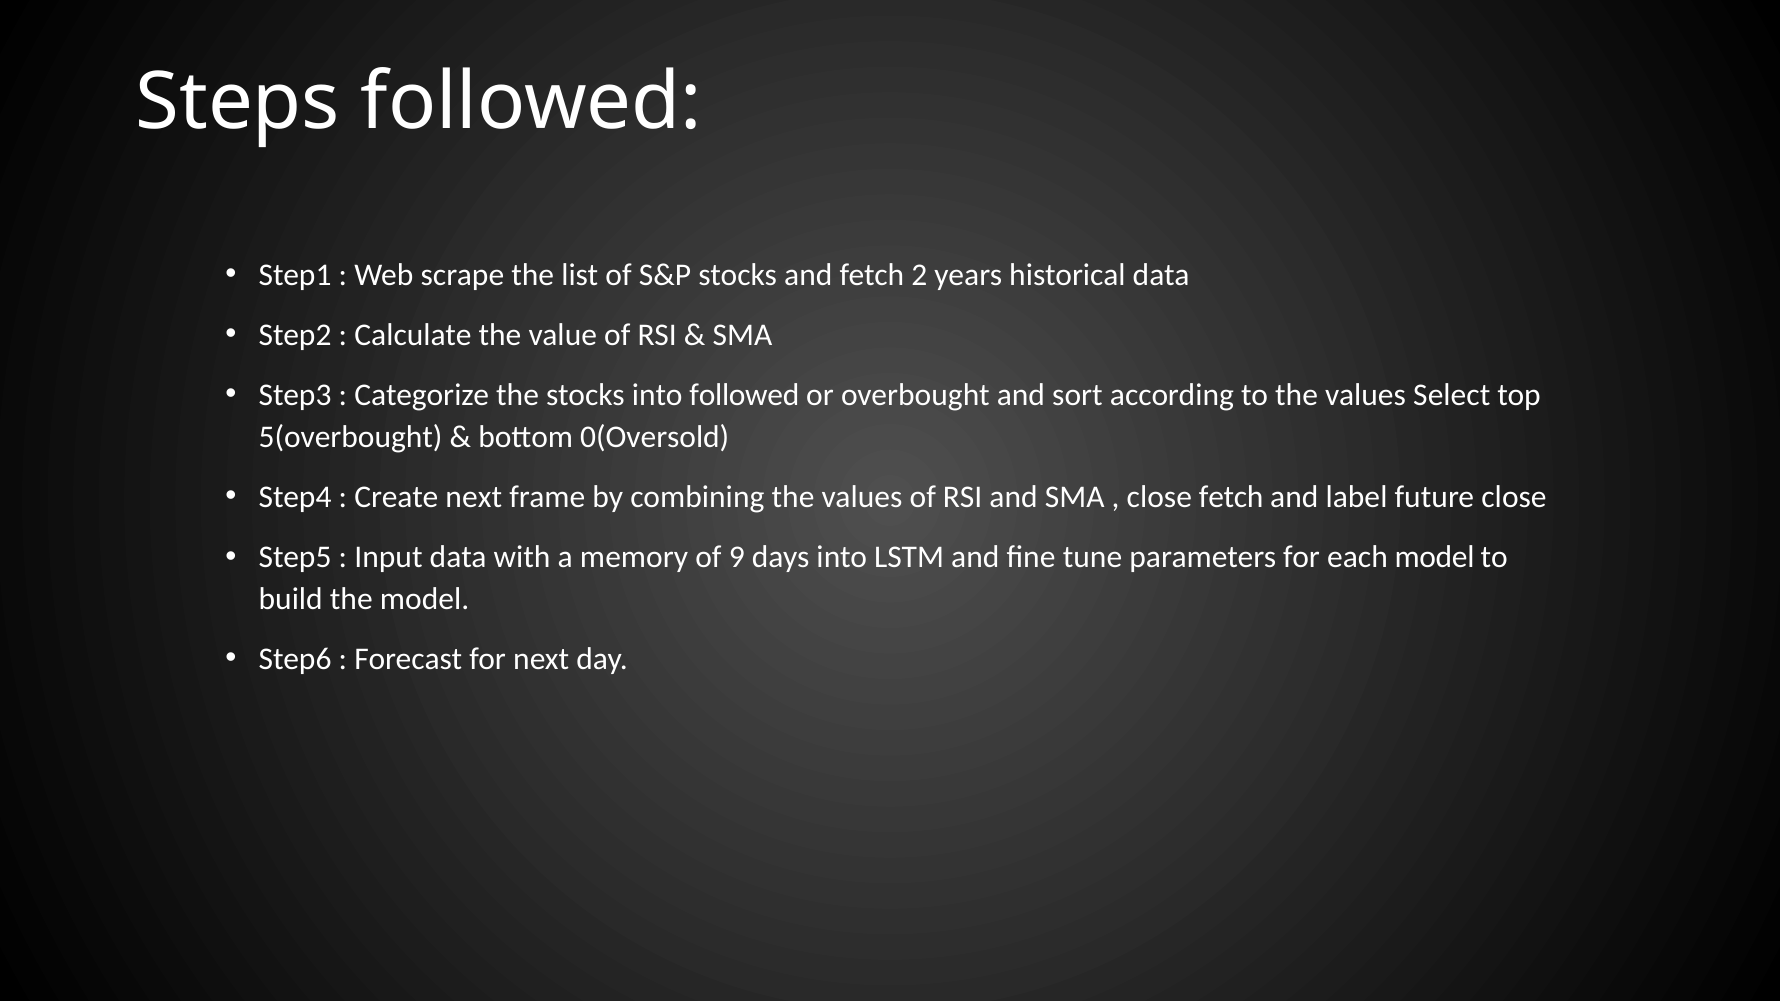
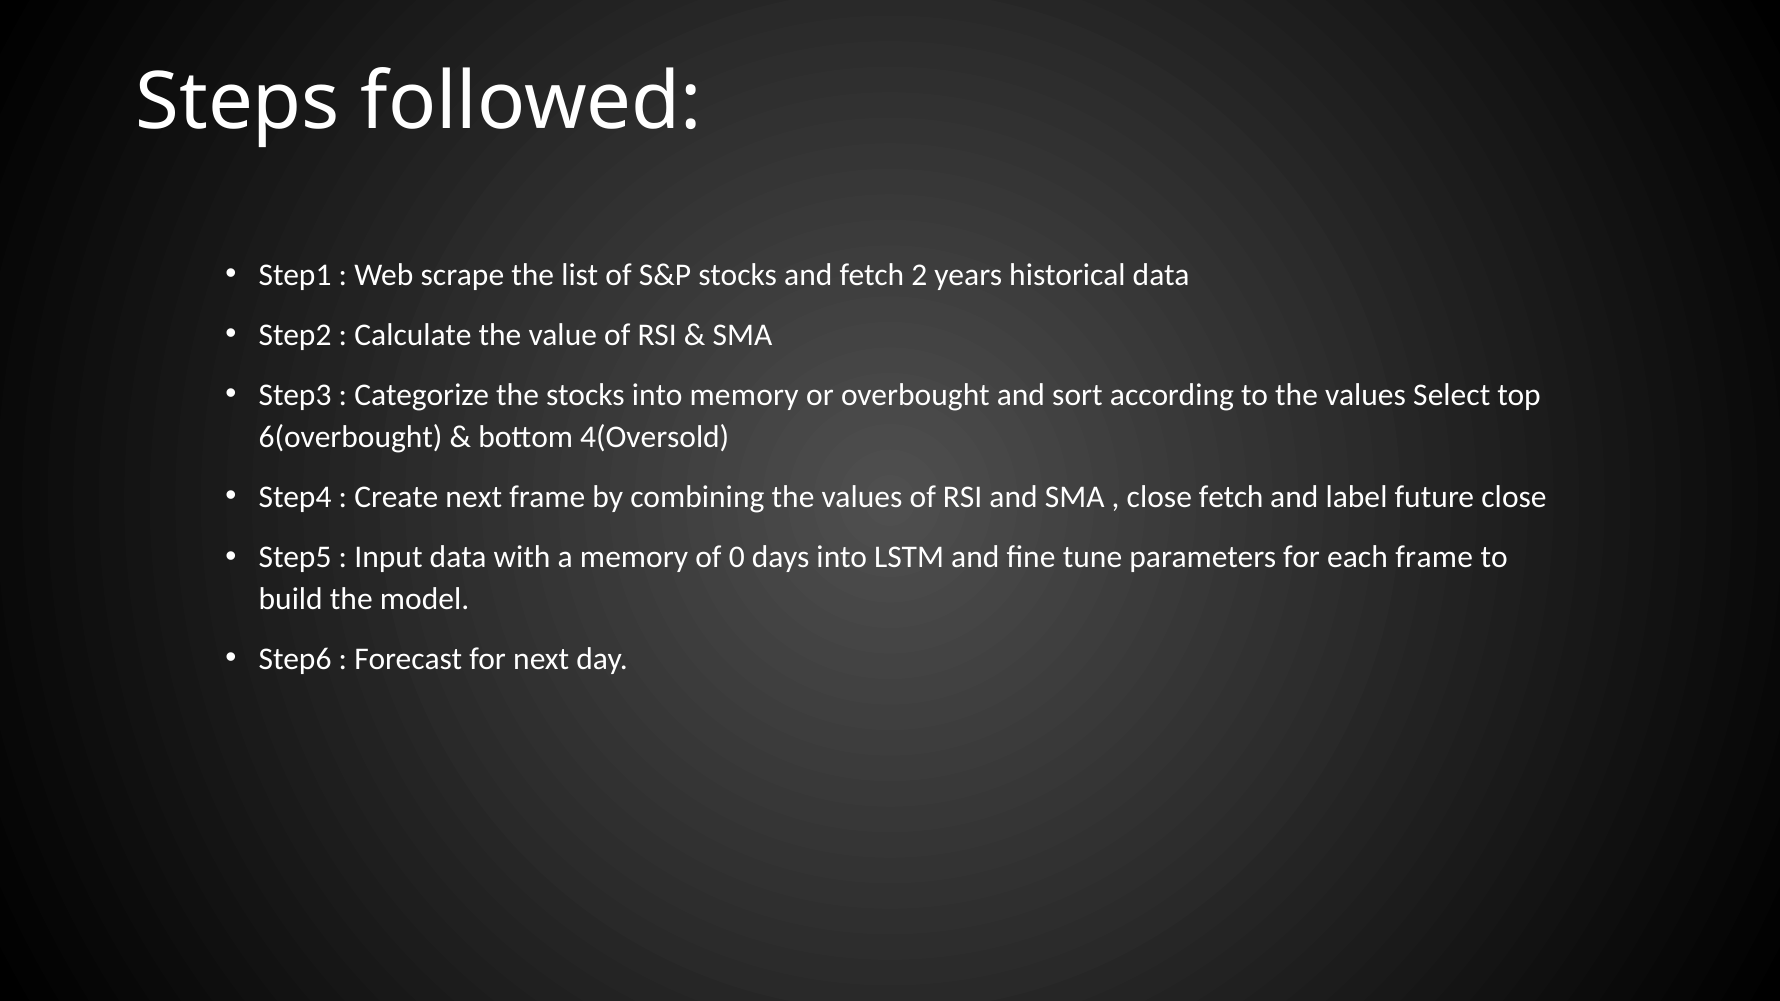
into followed: followed -> memory (744, 395)
5(overbought: 5(overbought -> 6(overbought (351, 437)
0(Oversold: 0(Oversold -> 4(Oversold (655, 437)
9: 9 -> 0 (737, 557)
each model: model -> frame (1434, 557)
